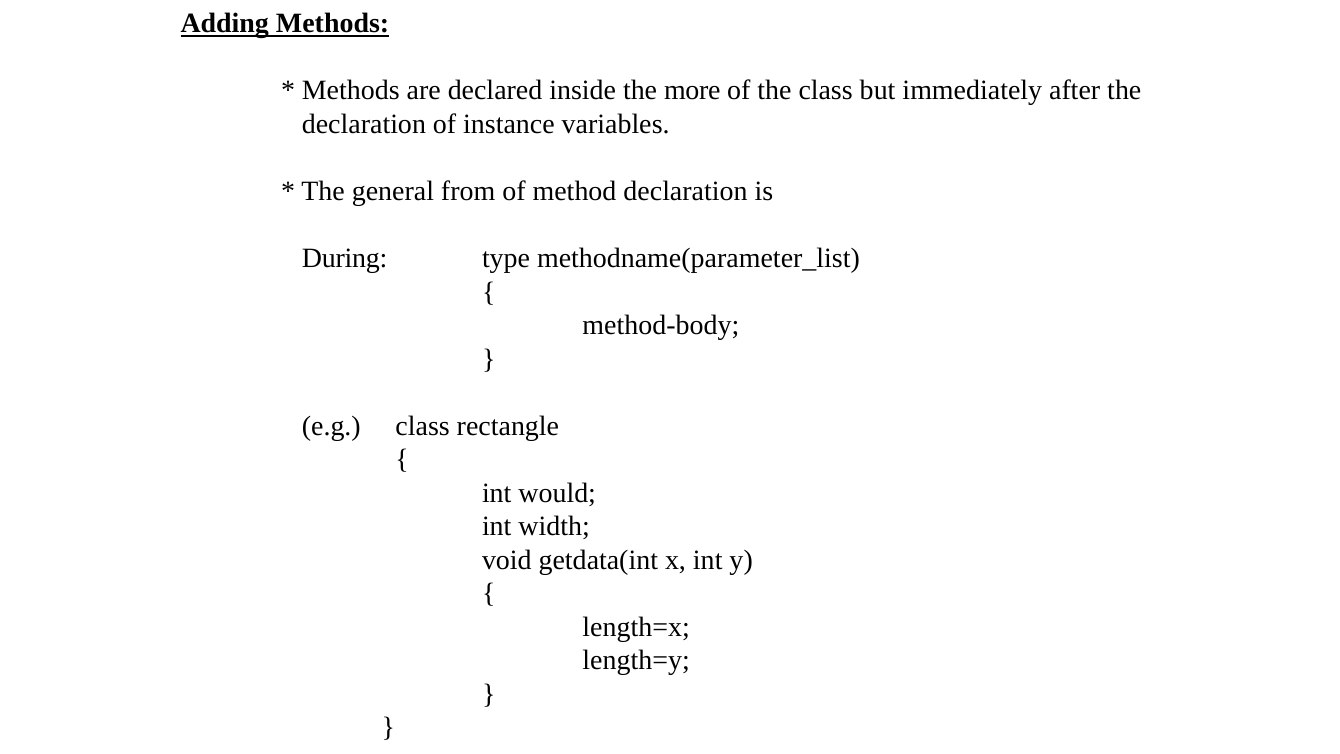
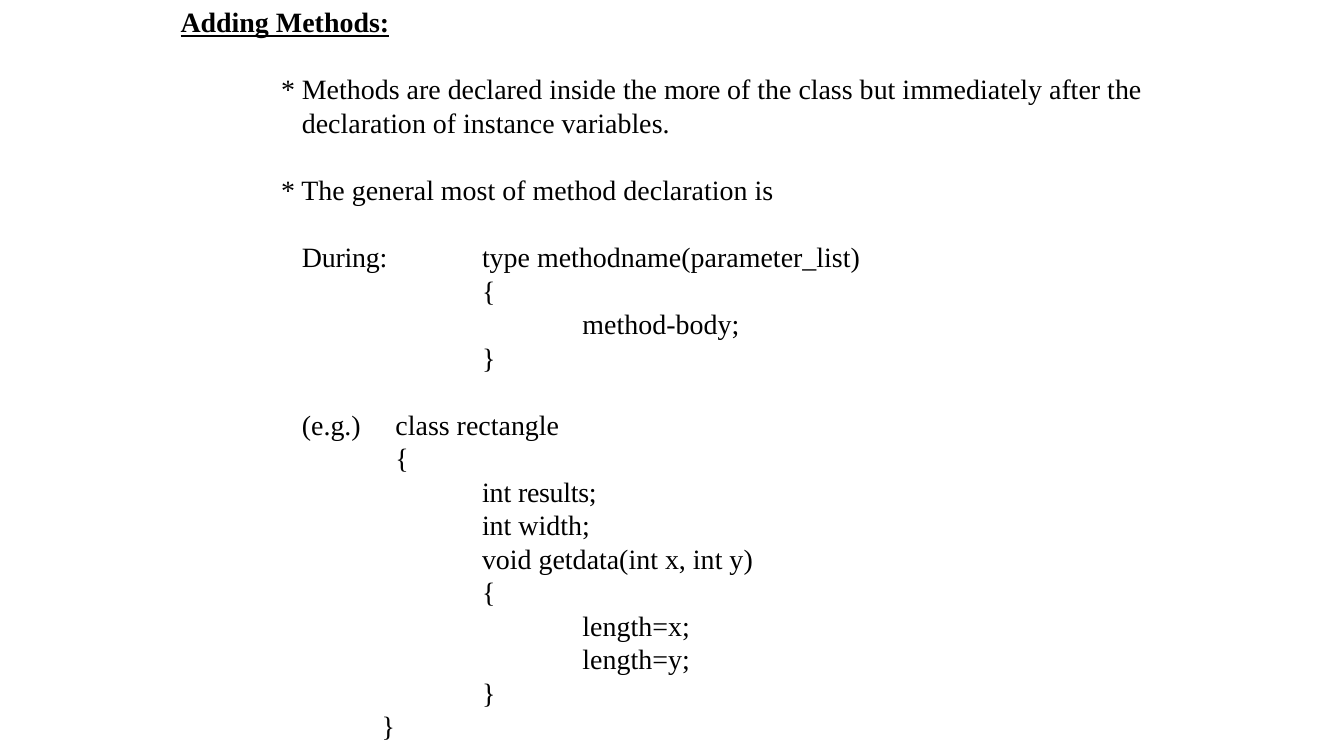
from: from -> most (468, 191)
would: would -> results (557, 493)
